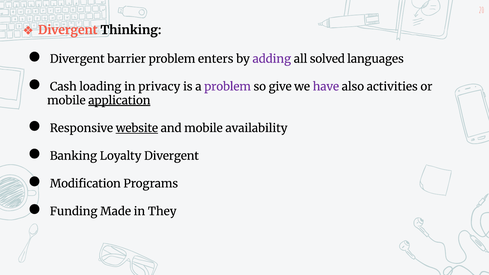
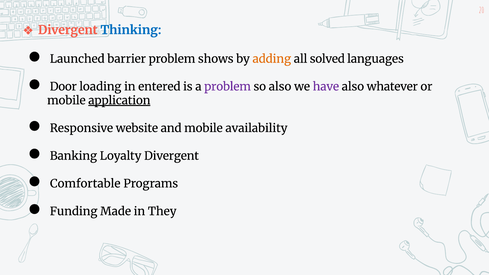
Thinking colour: black -> blue (131, 30)
Divergent: Divergent -> Launched (77, 59)
enters: enters -> shows (216, 59)
adding colour: purple -> orange (272, 59)
Cash: Cash -> Door (63, 87)
privacy: privacy -> entered (159, 87)
so give: give -> also (280, 87)
activities: activities -> whatever (392, 87)
website underline: present -> none (137, 128)
Modification: Modification -> Comfortable (85, 184)
